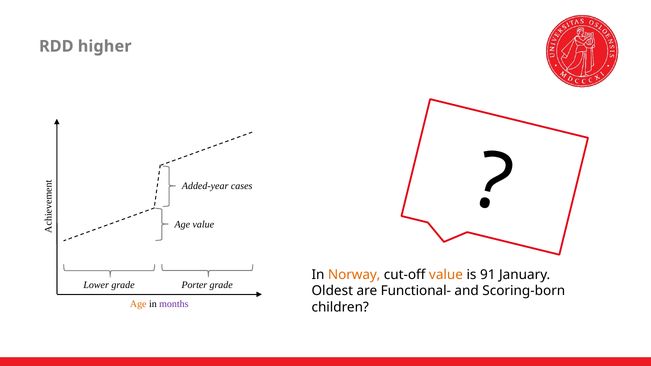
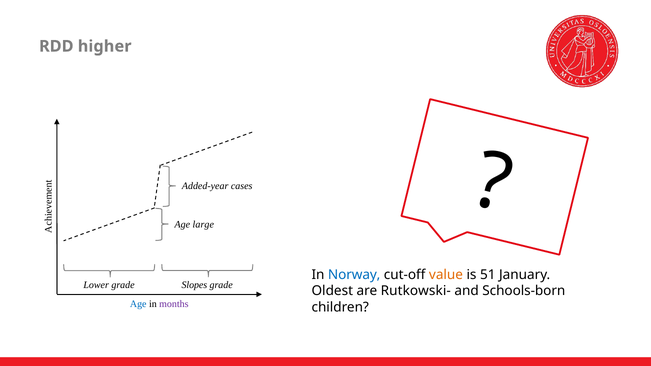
Age value: value -> large (203, 225)
Norway colour: orange -> blue (354, 275)
91: 91 -> 51 (488, 275)
Porter: Porter -> Slopes (194, 285)
Functional-: Functional- -> Rutkowski- (416, 291)
Scoring-born: Scoring-born -> Schools-born (524, 291)
Age colour: orange -> blue (138, 304)
